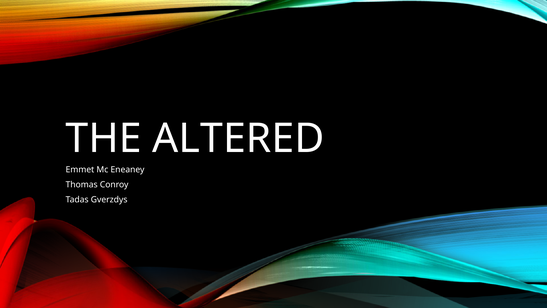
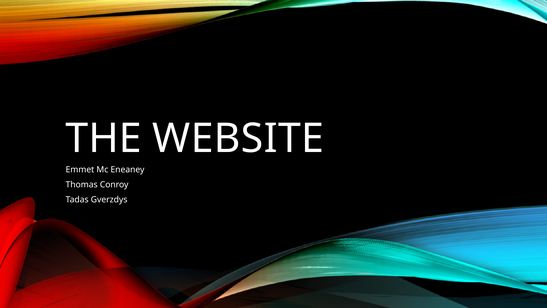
ALTERED: ALTERED -> WEBSITE (238, 138)
